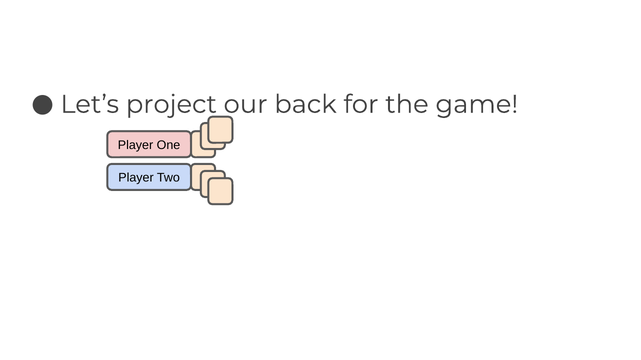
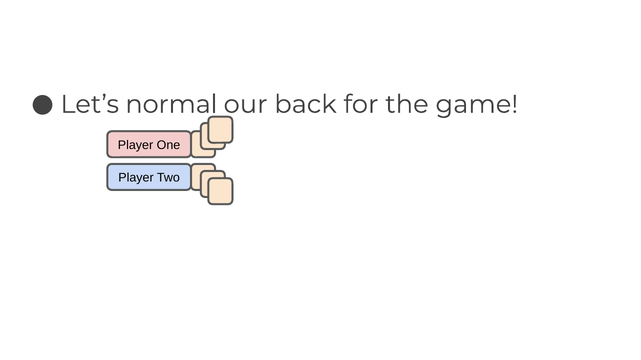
project: project -> normal (171, 104)
